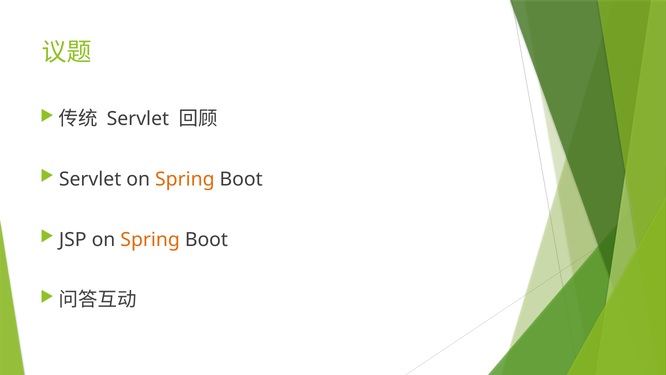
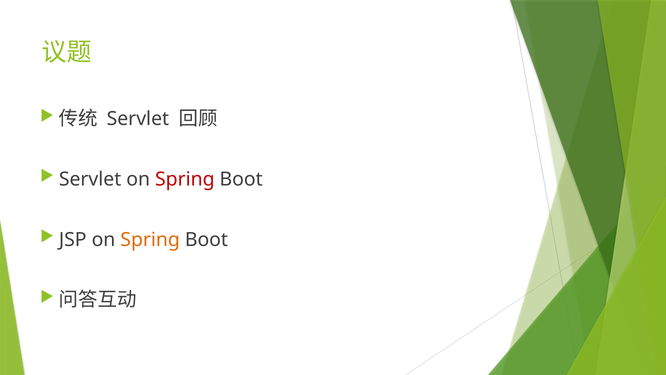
Spring colour: orange -> red (185, 179)
